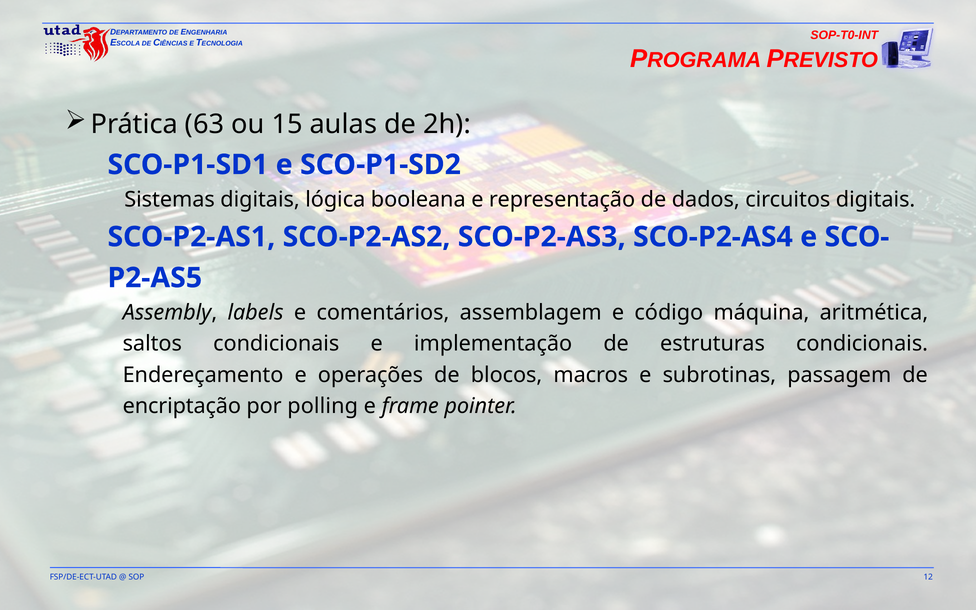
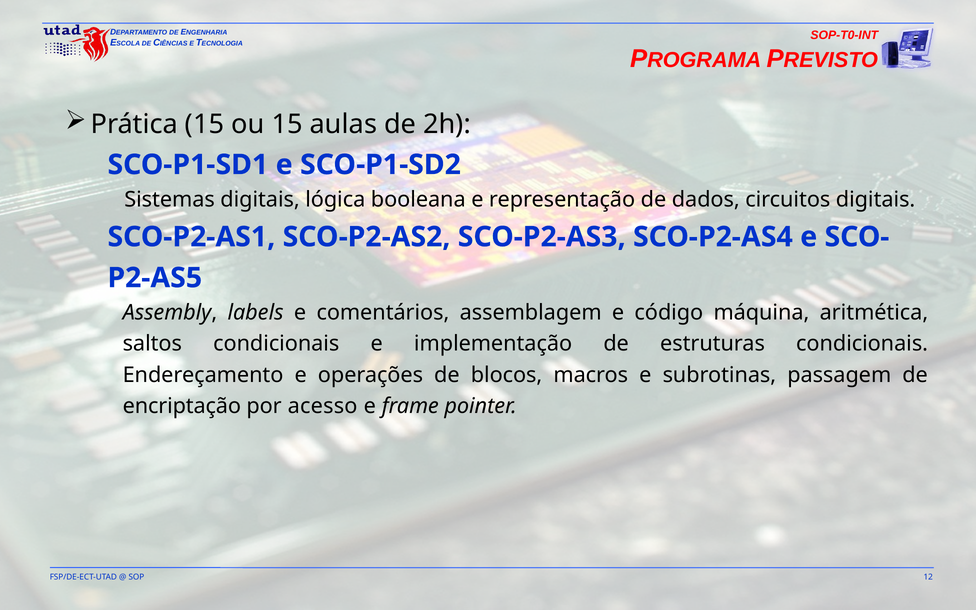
Prática 63: 63 -> 15 (205, 124)
polling: polling -> acesso (323, 406)
